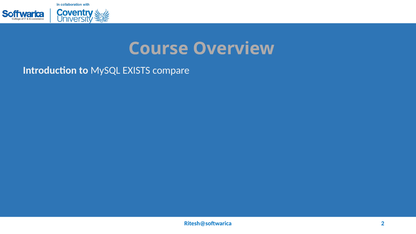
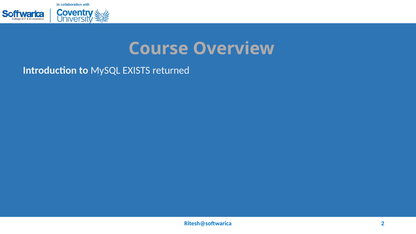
compare: compare -> returned (171, 70)
